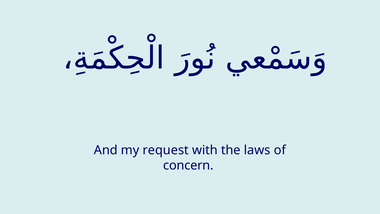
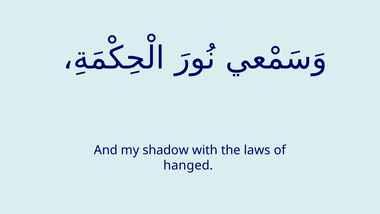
request: request -> shadow (166, 150)
concern: concern -> hanged (188, 165)
